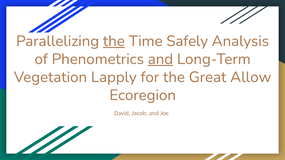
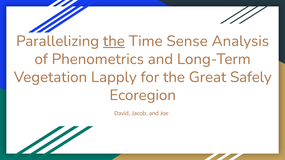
Safely: Safely -> Sense (187, 41)
and underline: present -> none (160, 59)
Allow: Allow -> Safely (251, 77)
